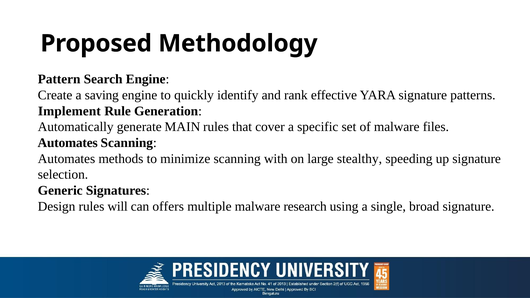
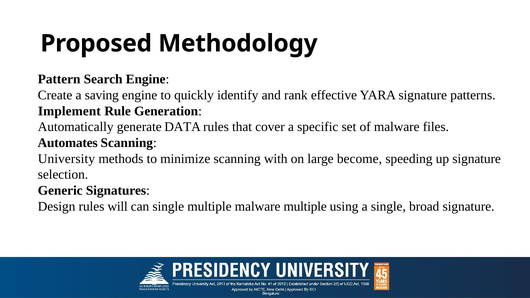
MAIN: MAIN -> DATA (183, 127)
Automates: Automates -> University (66, 159)
stealthy: stealthy -> become (359, 159)
can offers: offers -> single (168, 206)
malware research: research -> multiple (305, 206)
